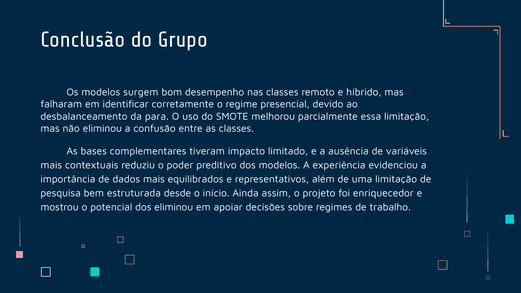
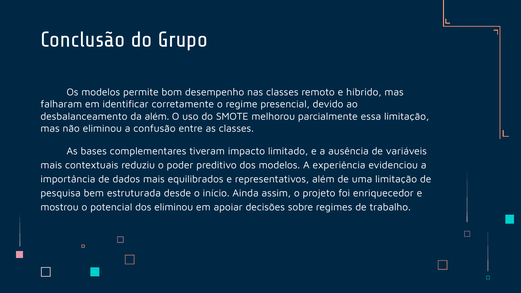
surgem: surgem -> permite (141, 92)
da para: para -> além (157, 116)
